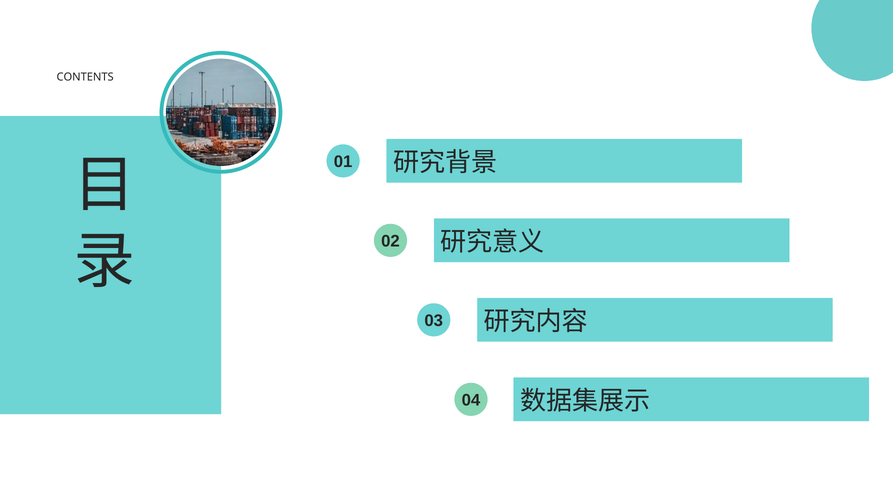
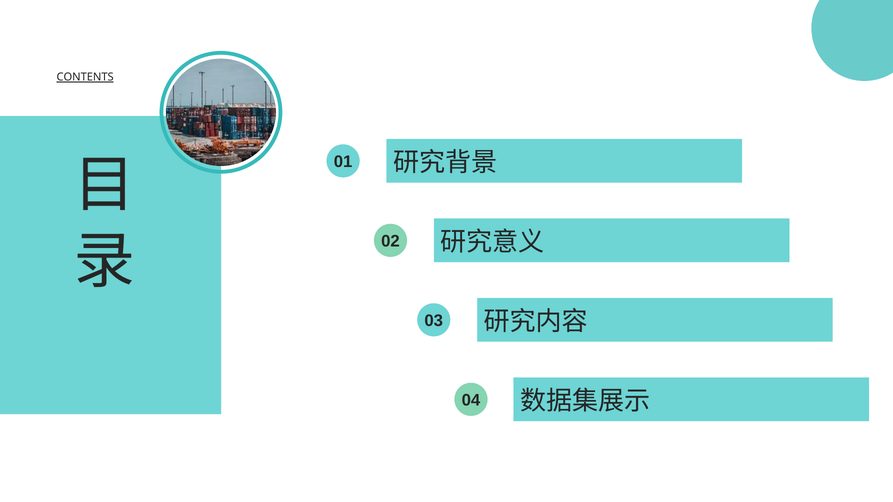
CONTENTS underline: none -> present (85, 77)
